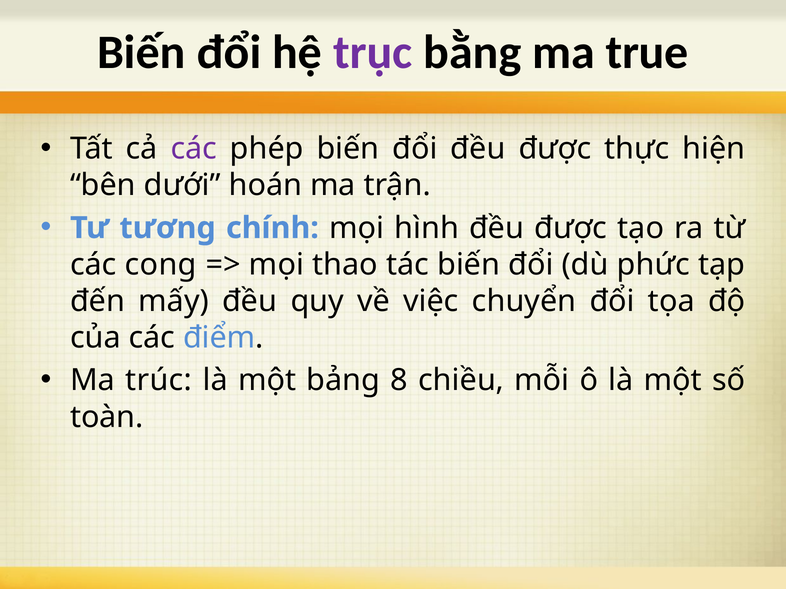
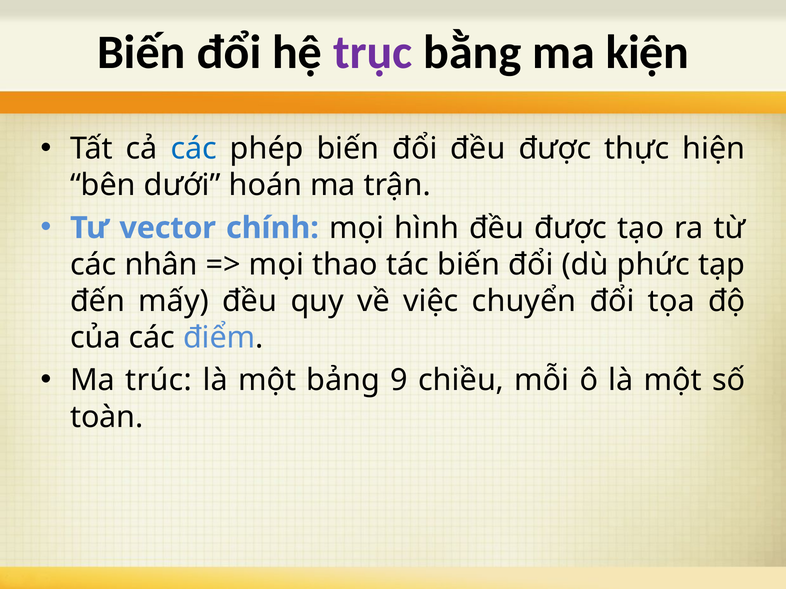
true: true -> kiện (647, 52)
các colour: purple -> blue (194, 149)
tương: tương -> vector (168, 228)
cong: cong -> nhân (161, 265)
8: 8 -> 9 (399, 381)
